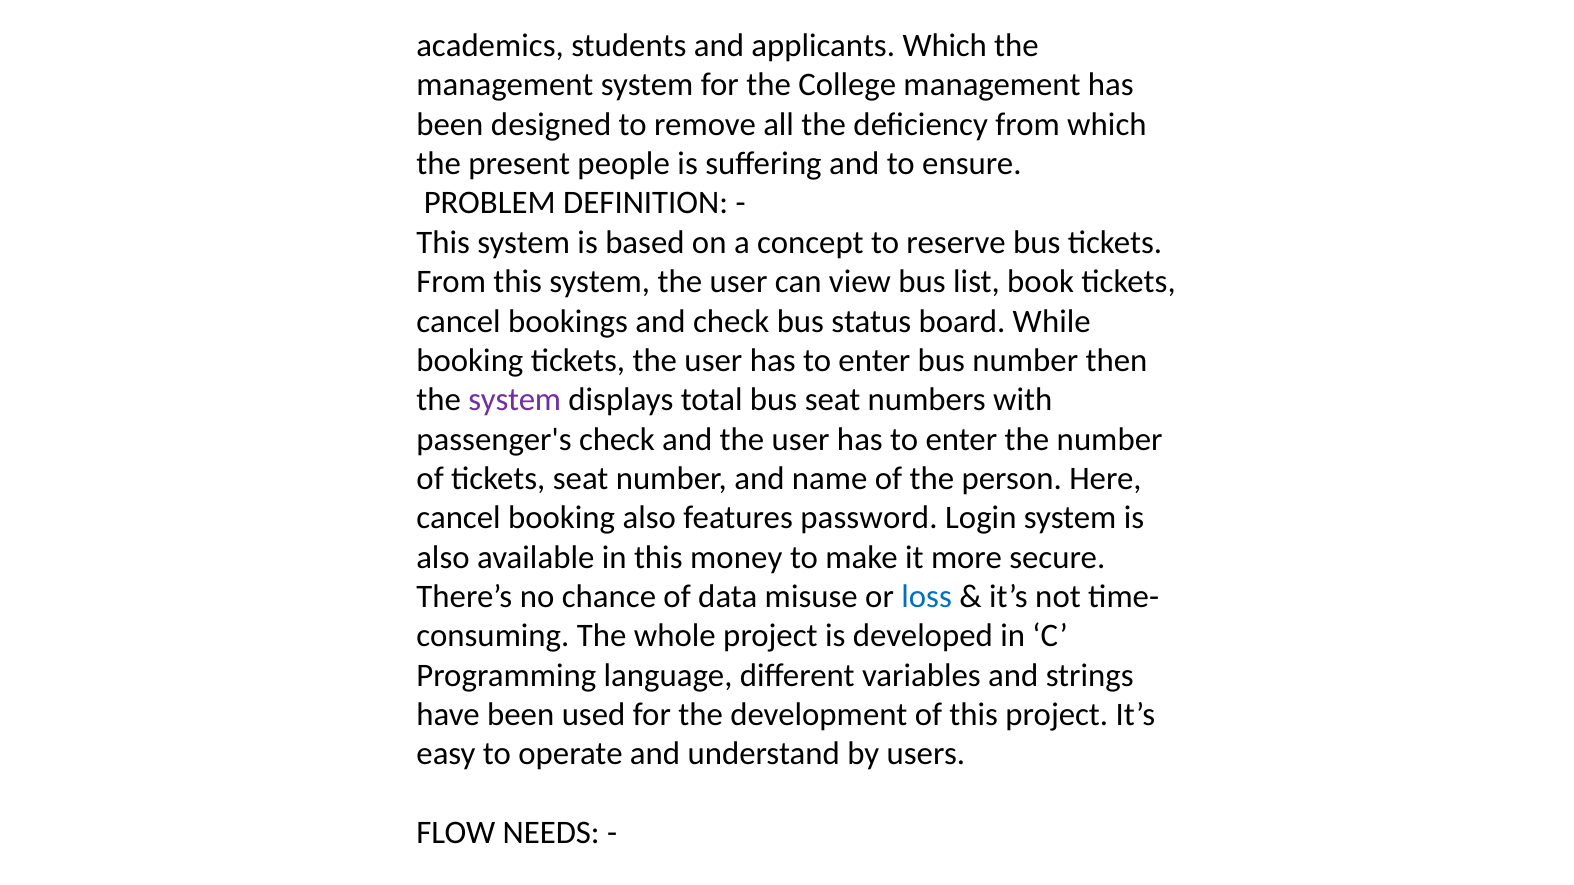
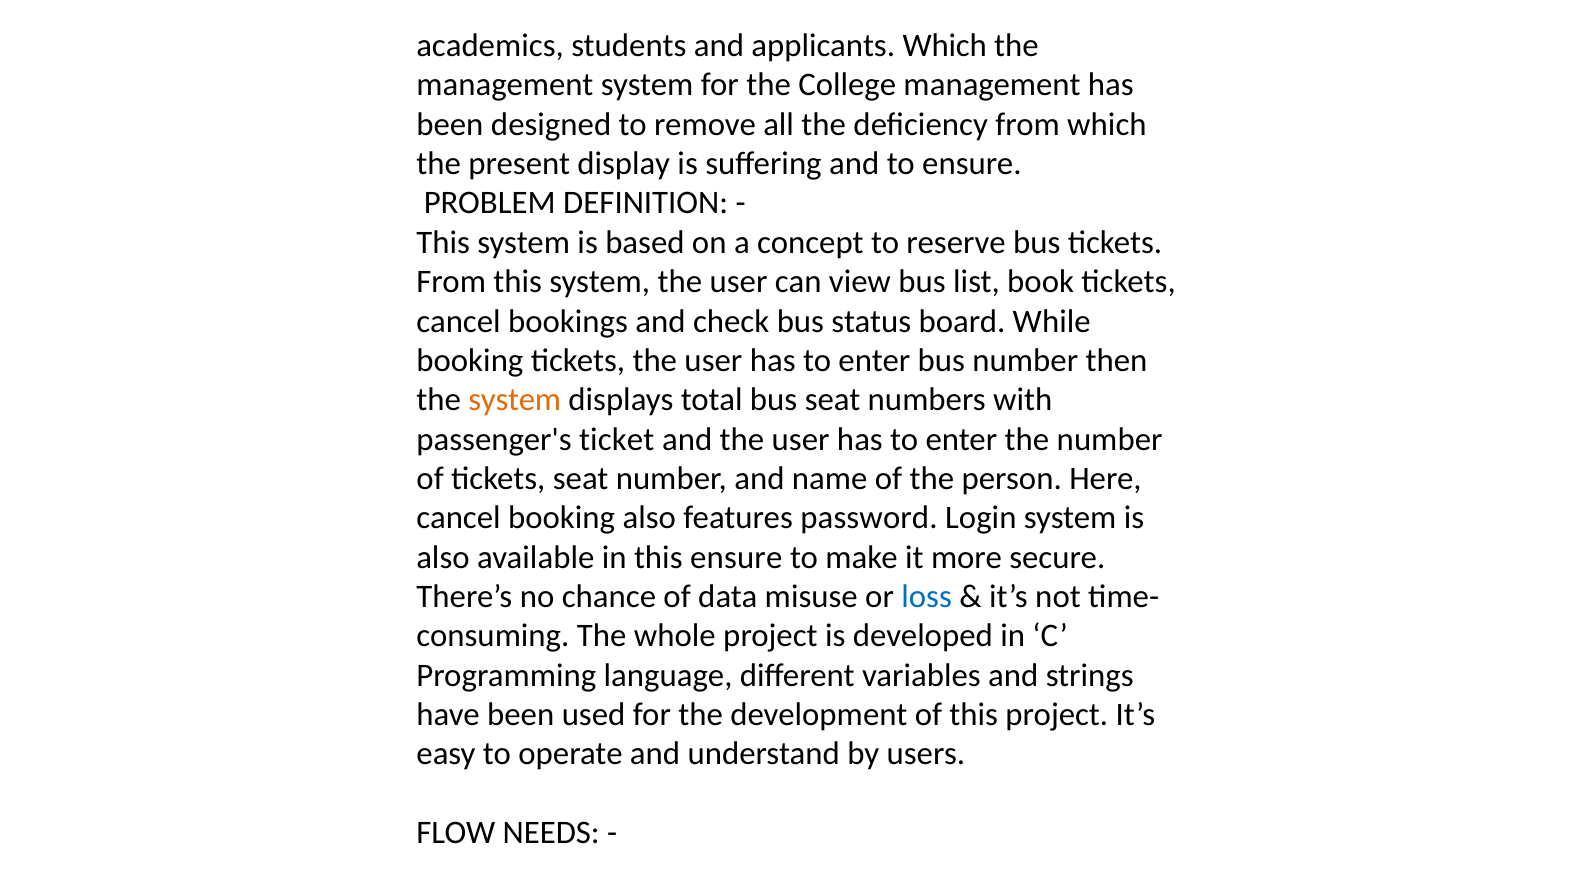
people: people -> display (624, 164)
system colour: purple -> orange (515, 400)
passenger's check: check -> ticket (617, 439)
this money: money -> ensure (736, 558)
